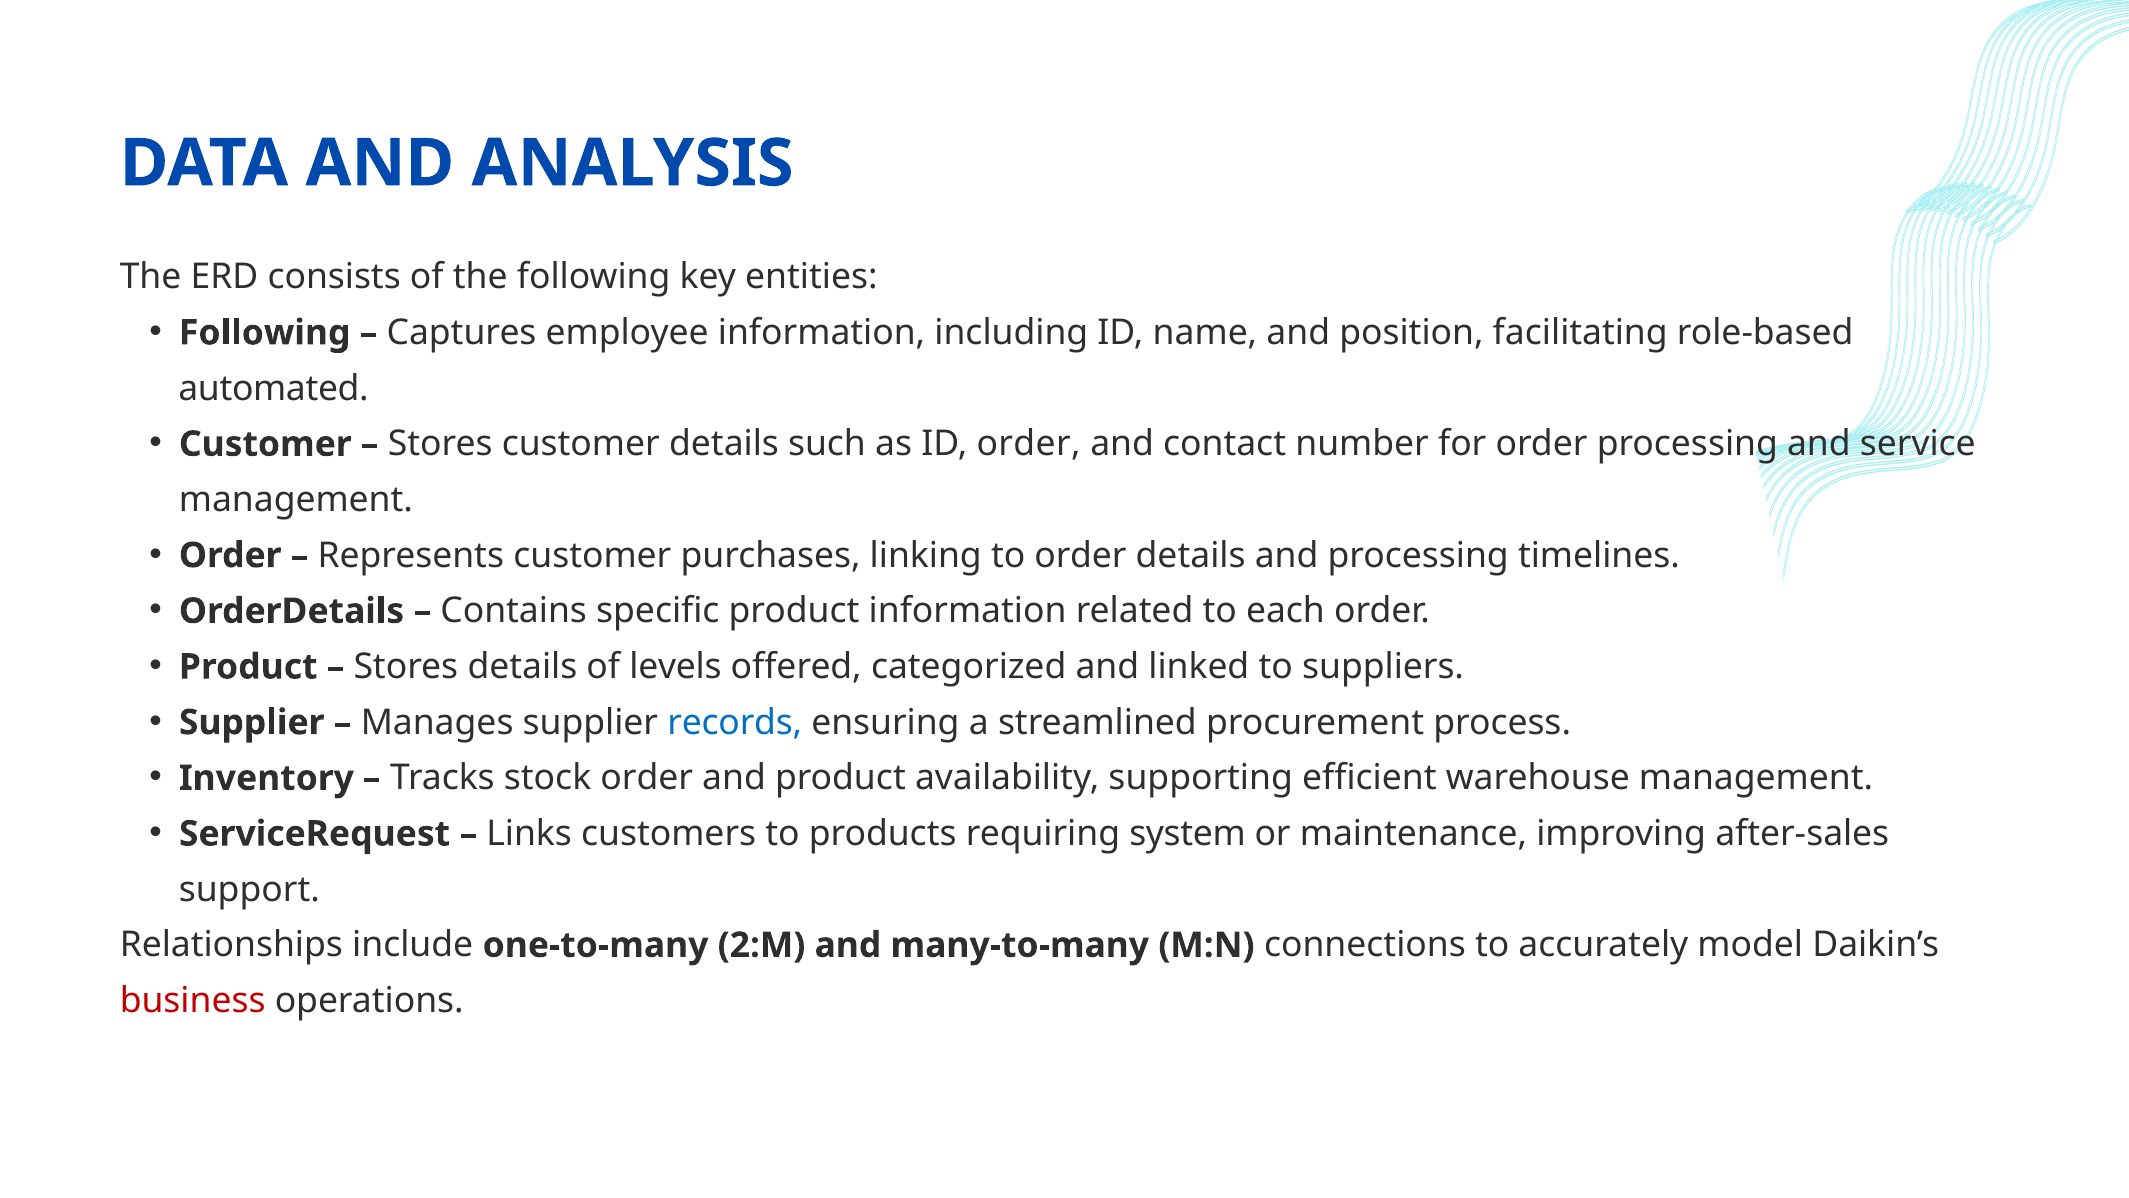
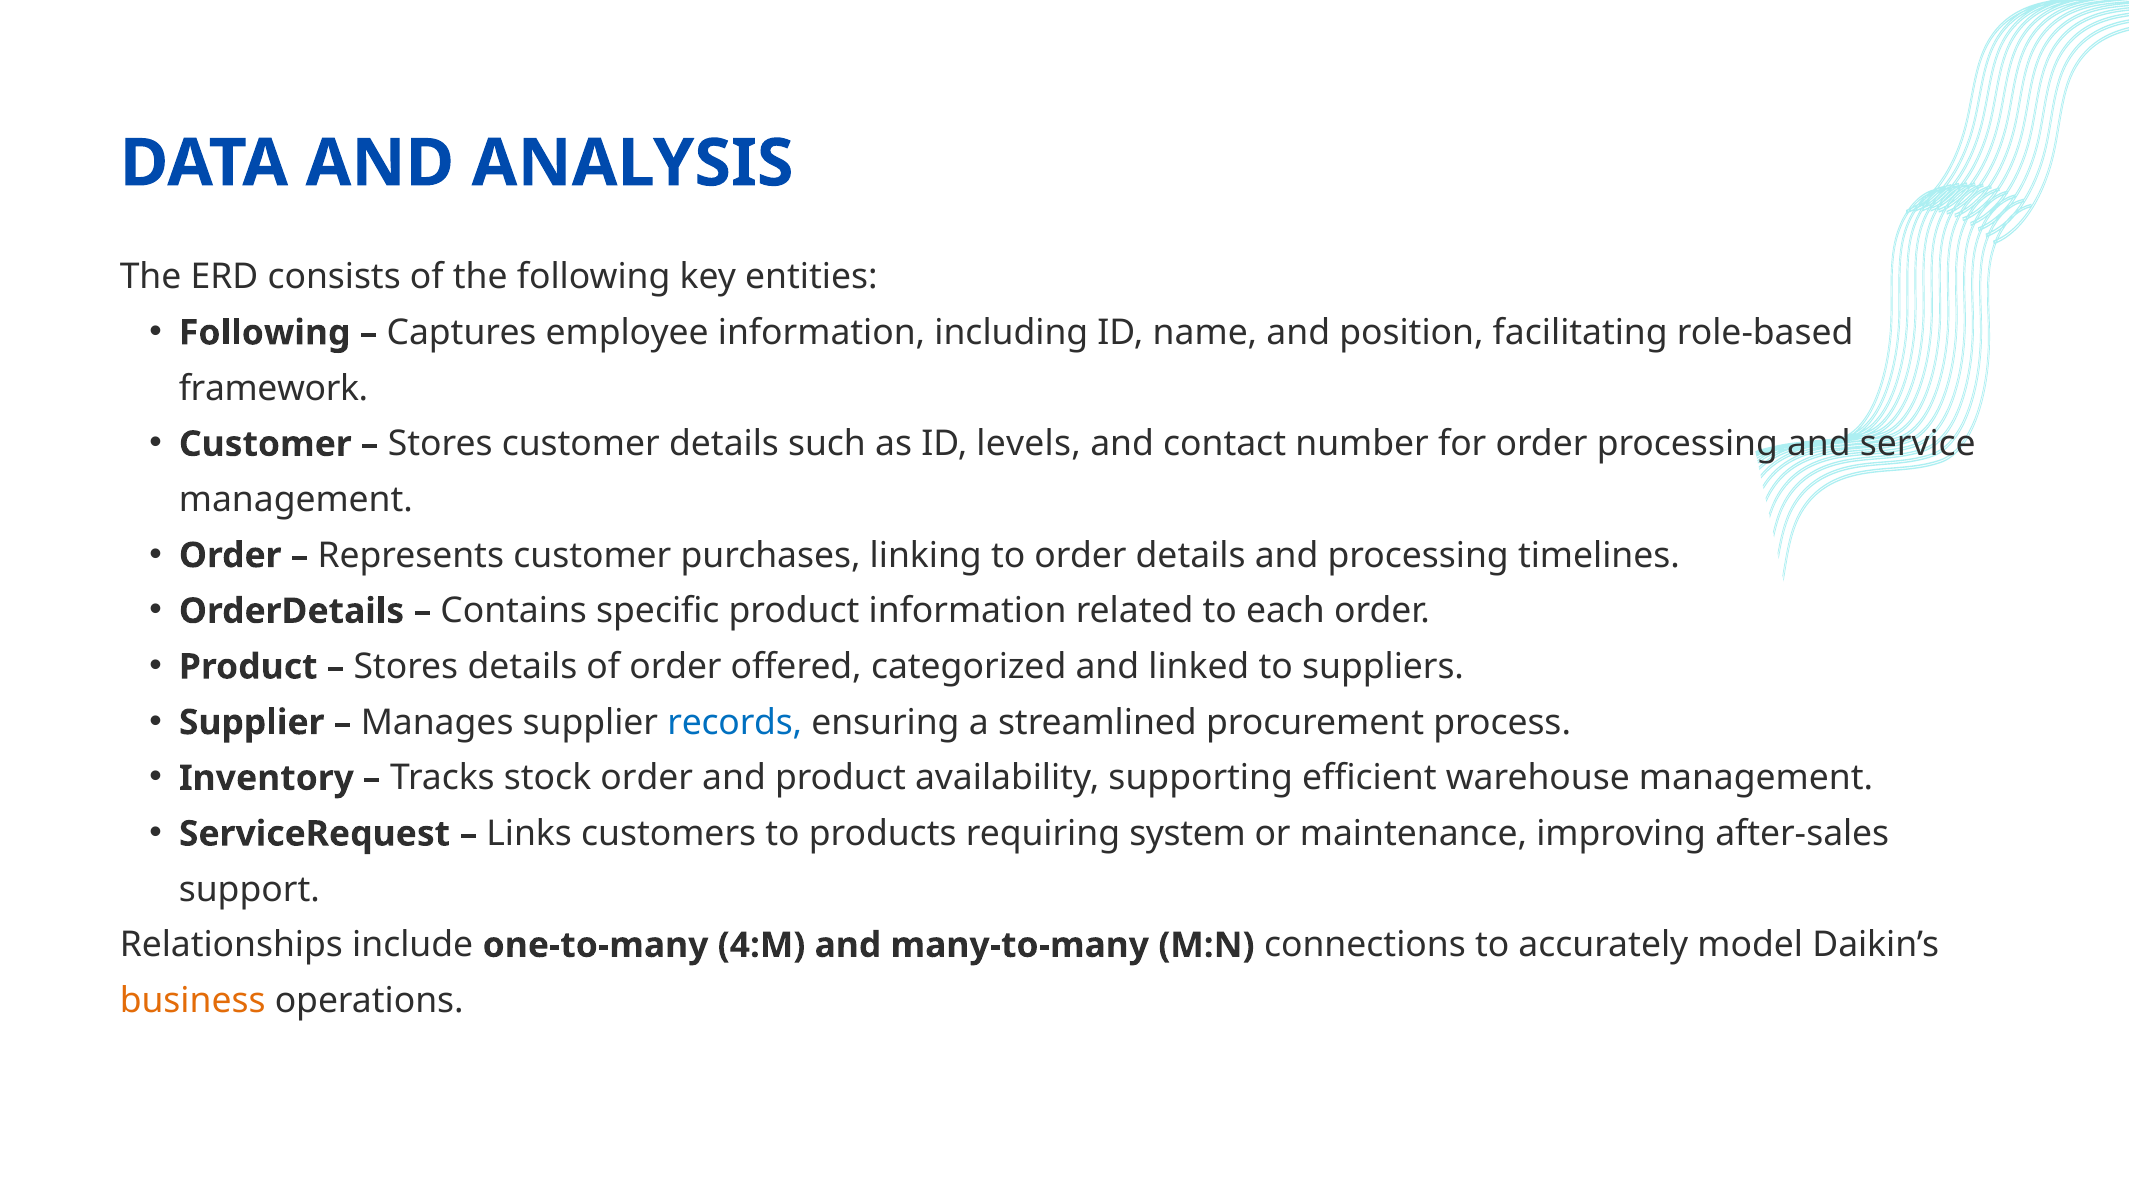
automated: automated -> framework (274, 388)
ID order: order -> levels (1029, 444)
of levels: levels -> order (675, 667)
2:M: 2:M -> 4:M (762, 945)
business colour: red -> orange (193, 1001)
